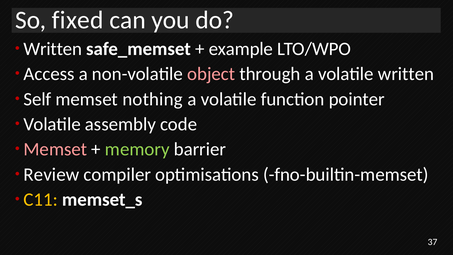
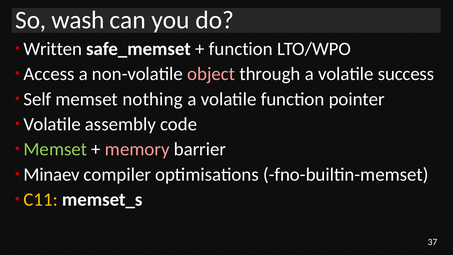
fixed: fixed -> wash (78, 20)
example: example -> function (241, 49)
volatile written: written -> success (406, 74)
Memset colour: pink -> light green (55, 149)
memory colour: light green -> pink (137, 149)
Review: Review -> Minaev (52, 174)
